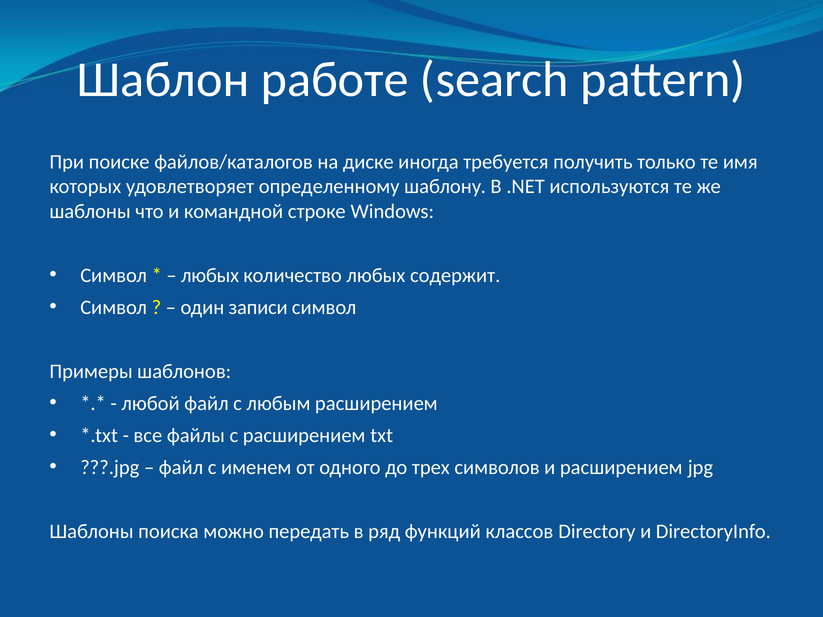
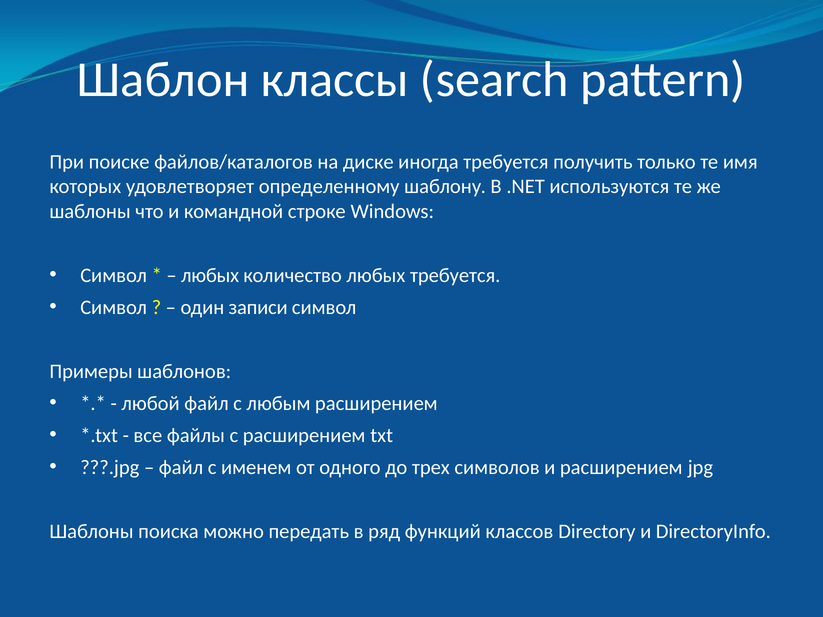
работе: работе -> классы (335, 80)
любых содержит: содержит -> требуется (455, 275)
